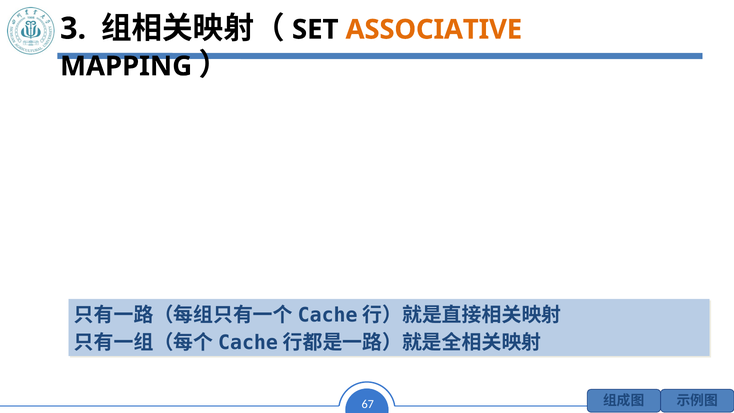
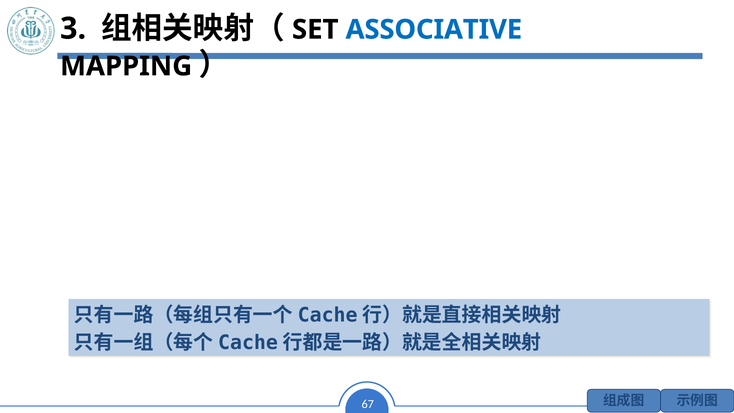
ASSOCIATIVE colour: orange -> blue (434, 30)
